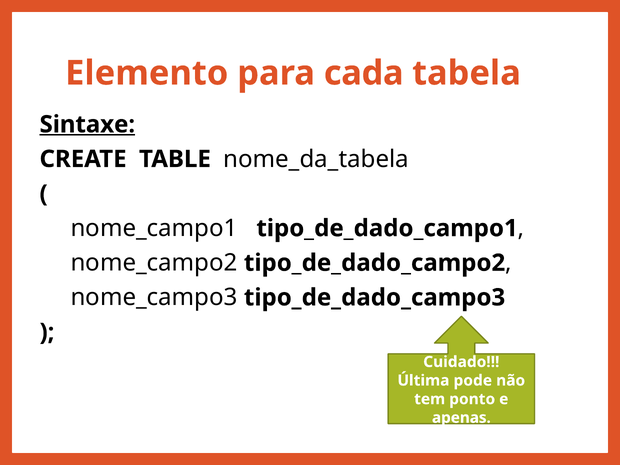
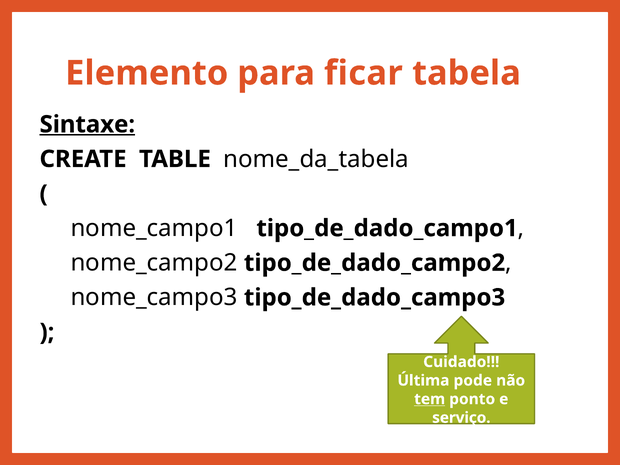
cada: cada -> ficar (363, 73)
tem underline: none -> present (430, 399)
apenas: apenas -> serviço (461, 418)
